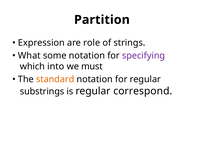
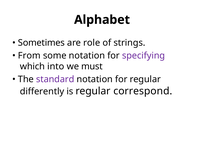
Partition: Partition -> Alphabet (102, 20)
Expression: Expression -> Sometimes (41, 43)
What: What -> From (29, 56)
standard colour: orange -> purple (55, 79)
substrings: substrings -> differently (42, 91)
